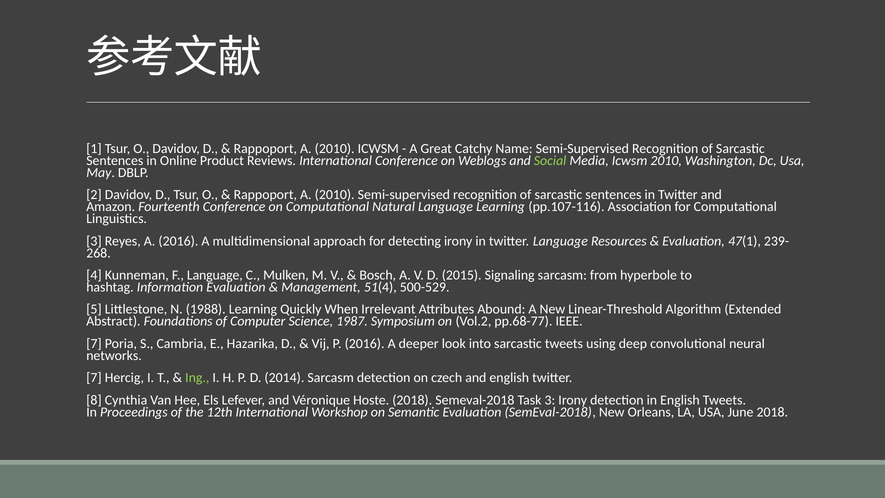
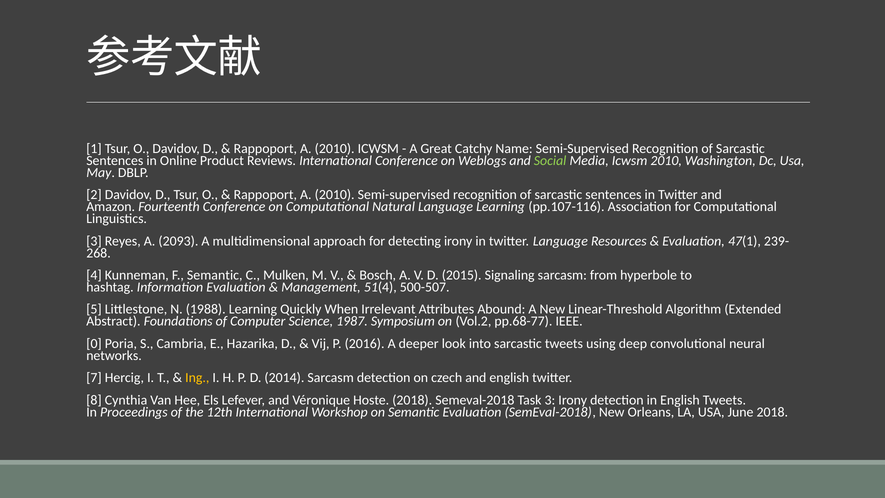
A 2016: 2016 -> 2093 (178, 241)
F Language: Language -> Semantic (215, 275)
500-529: 500-529 -> 500-507 (425, 287)
7: 7 -> 0 (94, 343)
Ing colour: light green -> yellow (197, 378)
